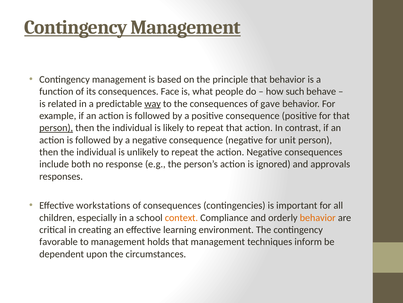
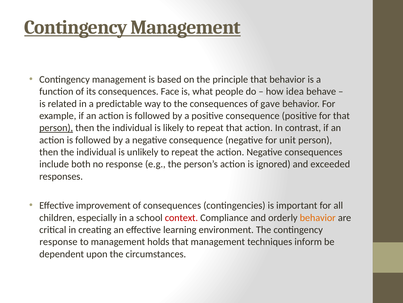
such: such -> idea (295, 91)
way underline: present -> none (153, 103)
approvals: approvals -> exceeded (330, 164)
workstations: workstations -> improvement (103, 205)
context colour: orange -> red (181, 217)
favorable: favorable -> response (58, 241)
